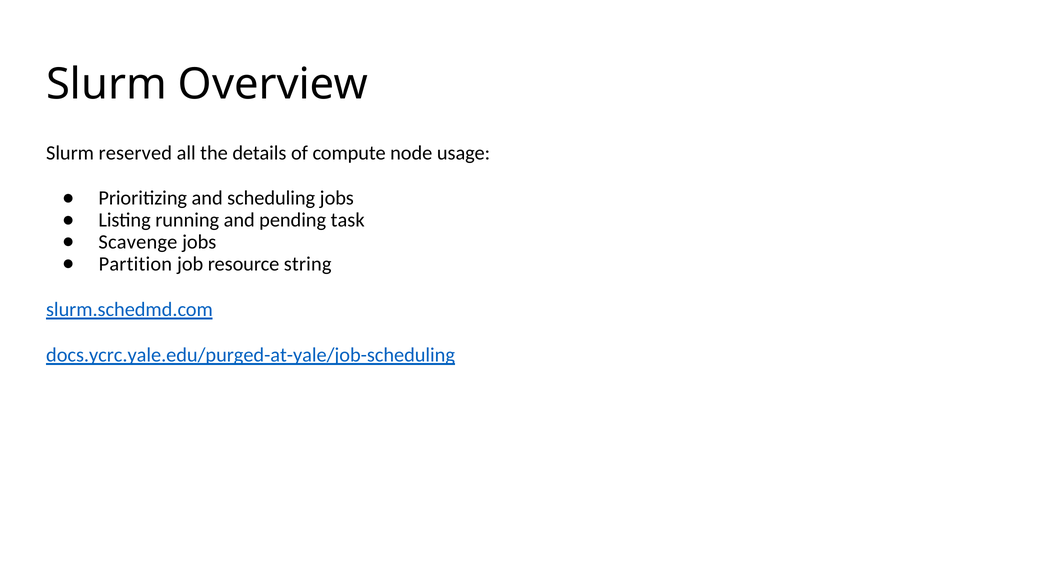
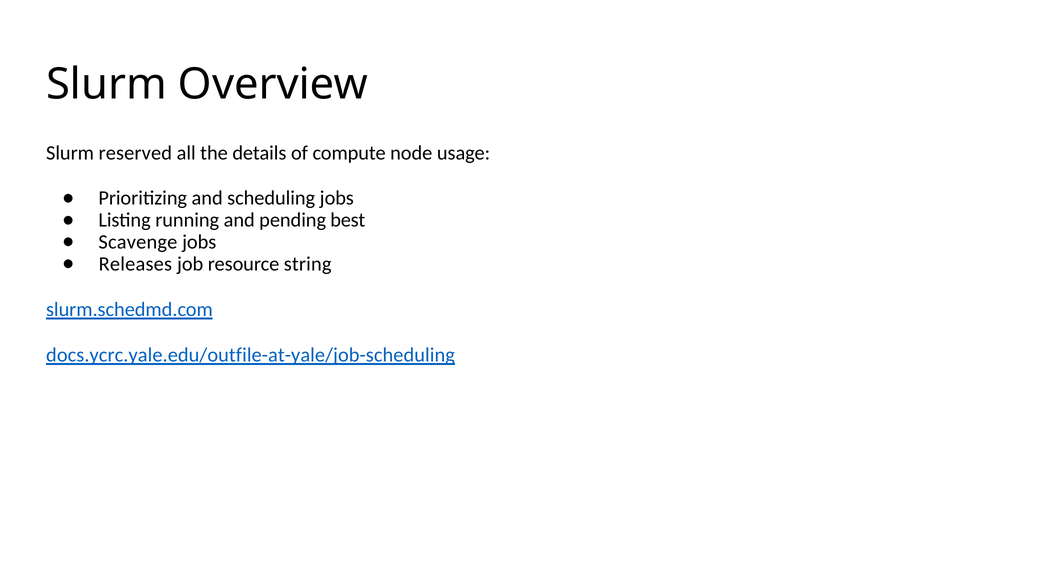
task: task -> best (348, 220)
Partition: Partition -> Releases (135, 264)
docs.ycrc.yale.edu/purged-at-yale/job-scheduling: docs.ycrc.yale.edu/purged-at-yale/job-scheduling -> docs.ycrc.yale.edu/outfile-at-yale/job-scheduling (250, 355)
